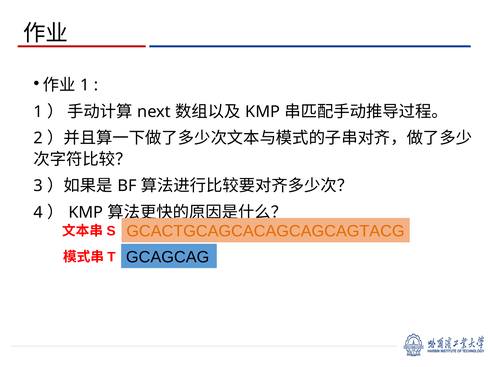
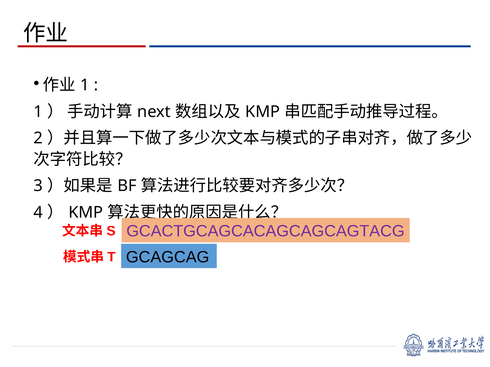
GCACTGCAGCACAGCAGCAGTACG colour: orange -> purple (265, 232)
